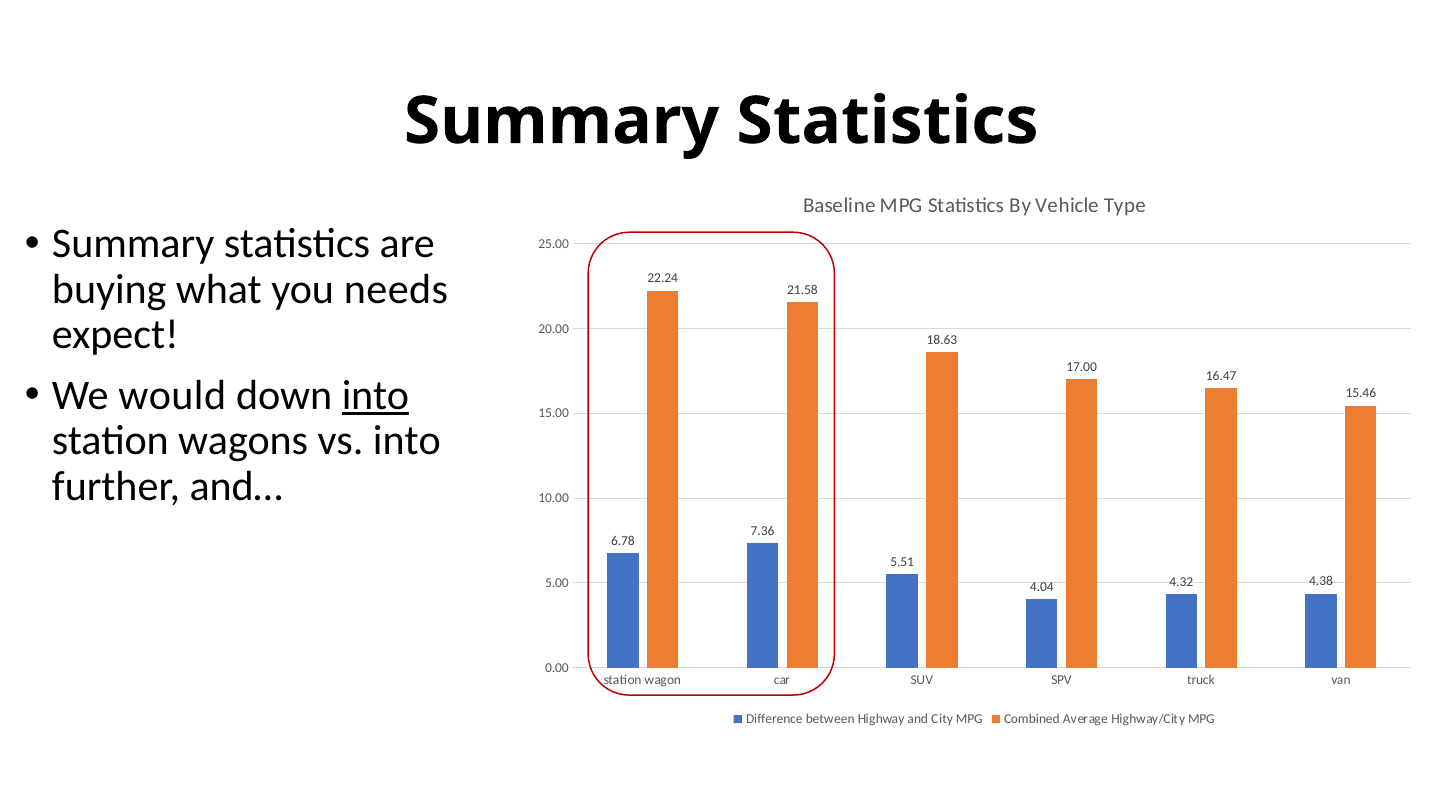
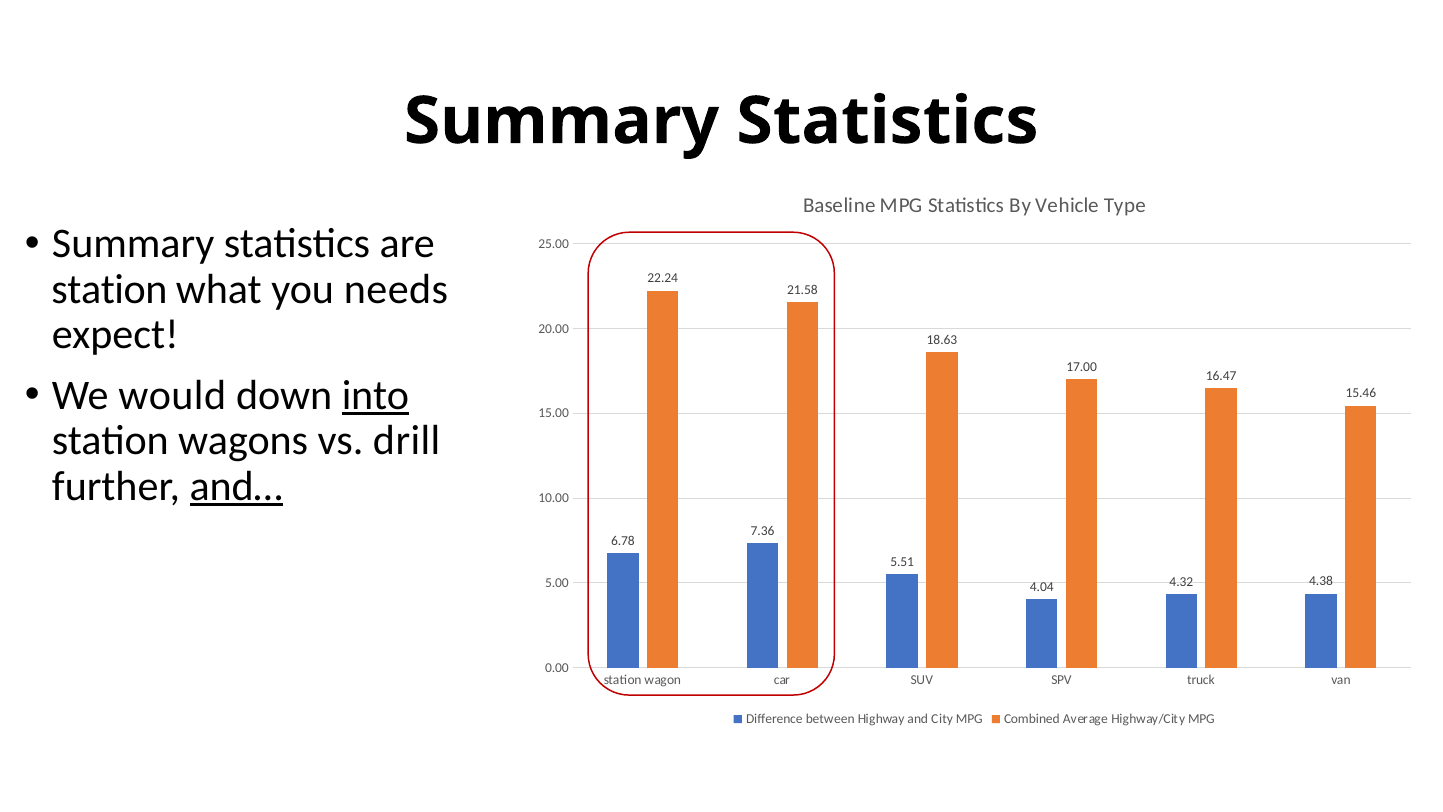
buying: buying -> station (109, 289)
vs into: into -> drill (407, 441)
and… underline: none -> present (236, 486)
